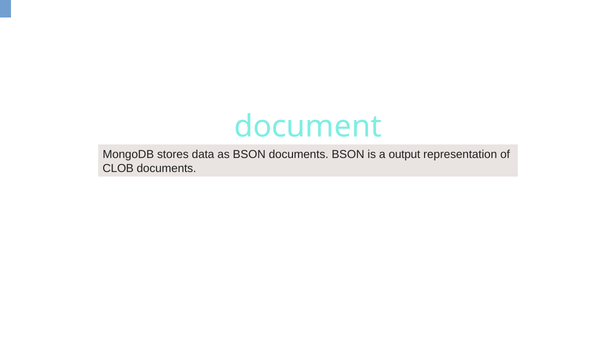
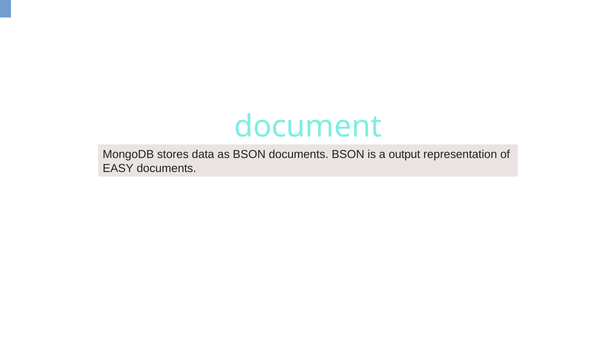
CLOB: CLOB -> EASY (118, 168)
